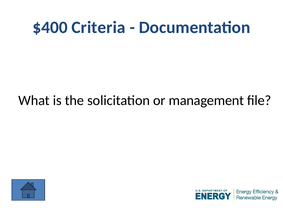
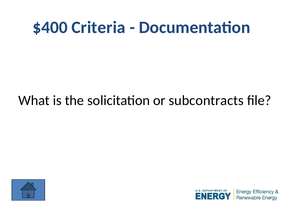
management: management -> subcontracts (206, 100)
